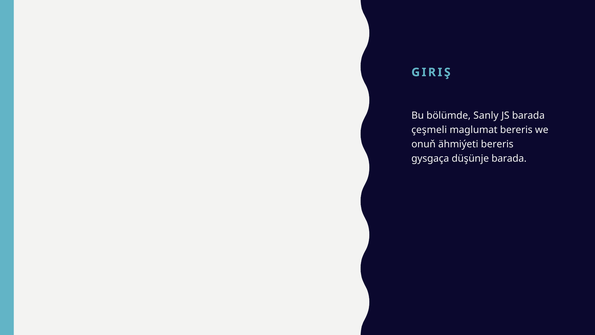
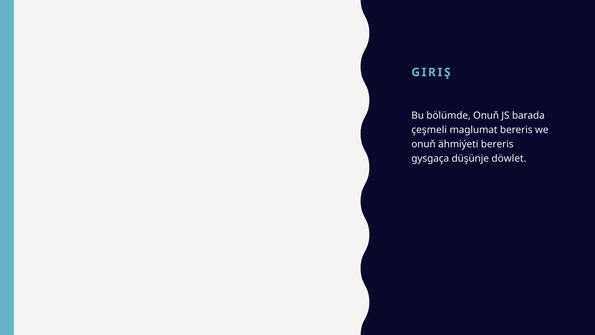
bölümde Sanly: Sanly -> Onuň (486, 116)
düşünje barada: barada -> döwlet (509, 158)
